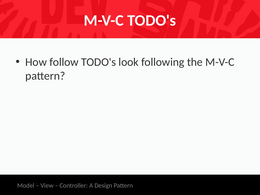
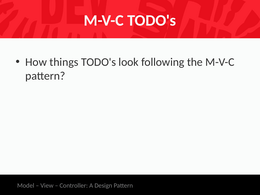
follow: follow -> things (64, 62)
